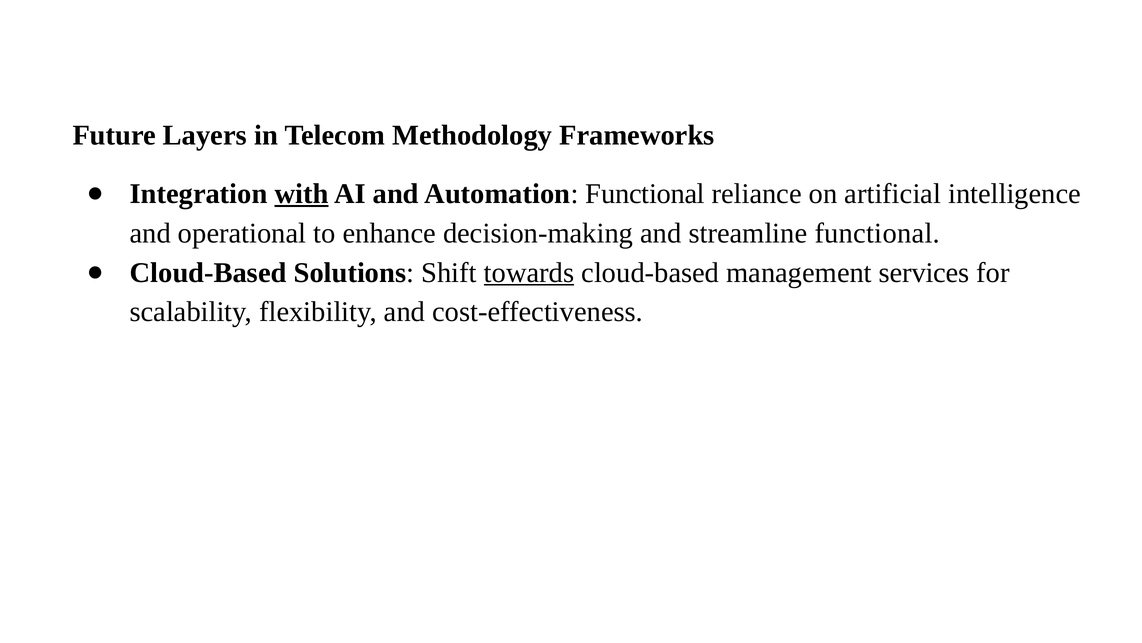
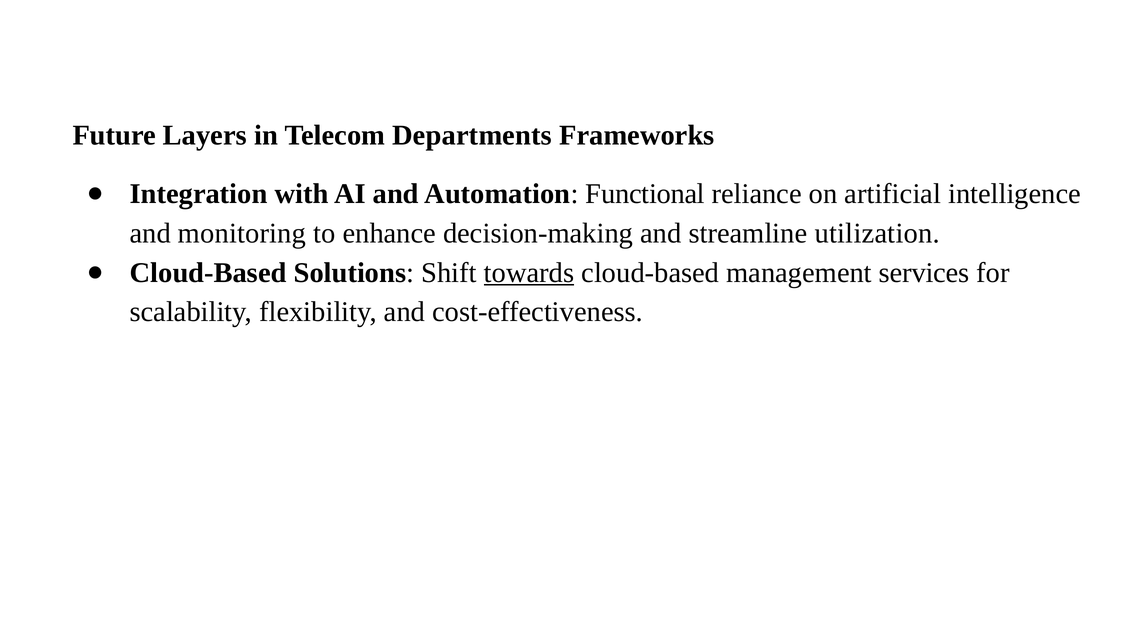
Methodology: Methodology -> Departments (472, 135)
with underline: present -> none (302, 194)
operational: operational -> monitoring (242, 233)
streamline functional: functional -> utilization (877, 233)
